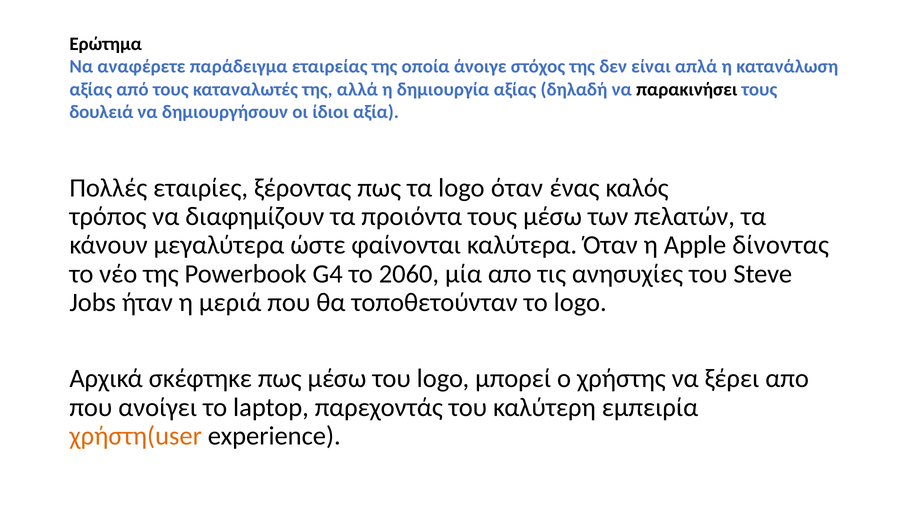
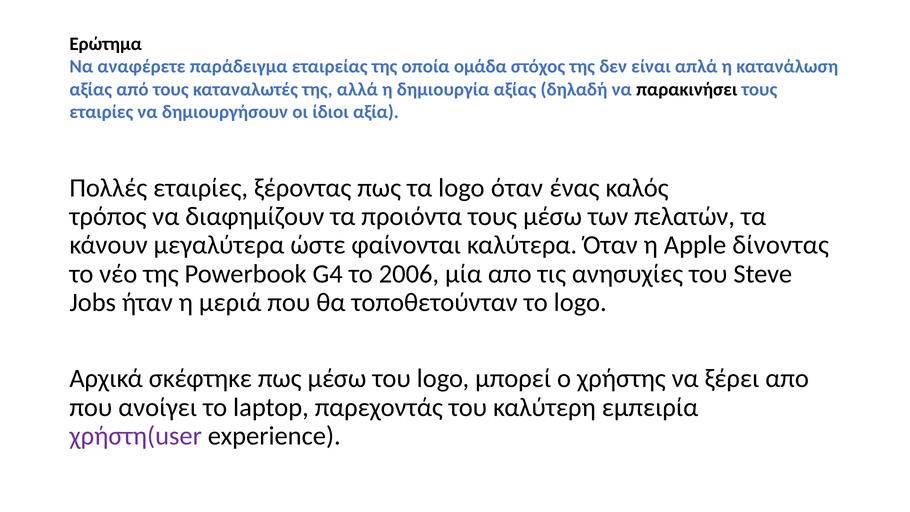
άνοιγε: άνοιγε -> ομάδα (480, 67)
δουλειά: δουλειά -> εταιρίες (101, 112)
2060: 2060 -> 2006 (409, 274)
χρήστη(user colour: orange -> purple (136, 436)
